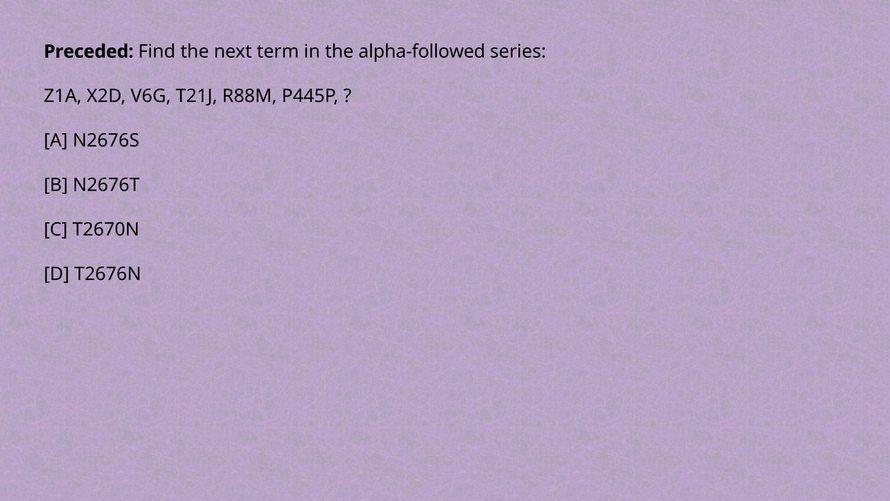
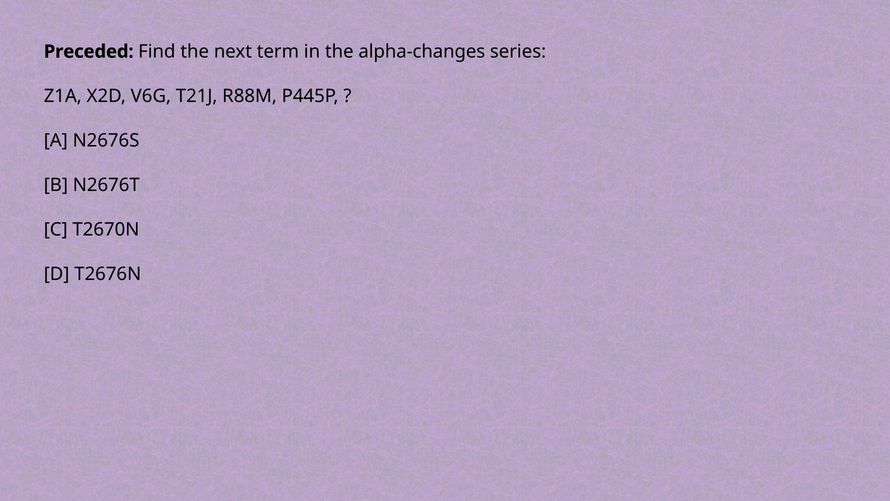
alpha-followed: alpha-followed -> alpha-changes (422, 52)
